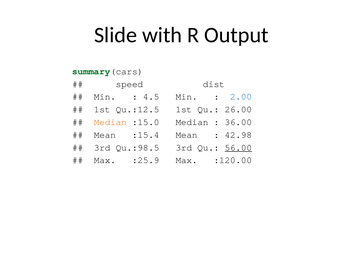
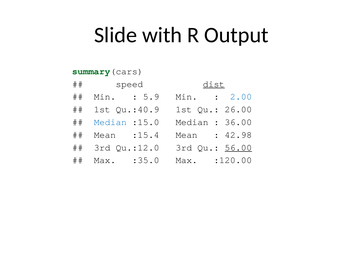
dist underline: none -> present (214, 84)
4.5: 4.5 -> 5.9 (151, 97)
Qu.:12.5: Qu.:12.5 -> Qu.:40.9 (138, 110)
Median colour: orange -> blue (110, 122)
Qu.:98.5: Qu.:98.5 -> Qu.:12.0 (138, 148)
:25.9: :25.9 -> :35.0 (146, 160)
